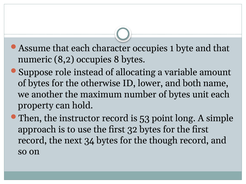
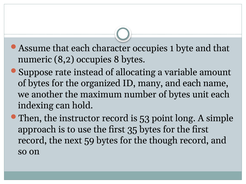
role: role -> rate (63, 72)
otherwise: otherwise -> organized (101, 84)
lower: lower -> many (150, 84)
and both: both -> each (192, 84)
property: property -> indexing (36, 106)
32: 32 -> 35 (132, 130)
34: 34 -> 59 (89, 141)
